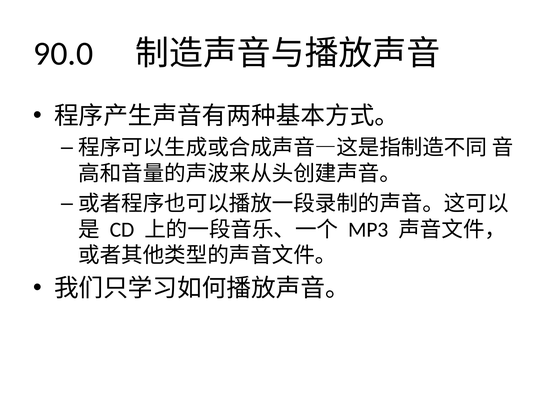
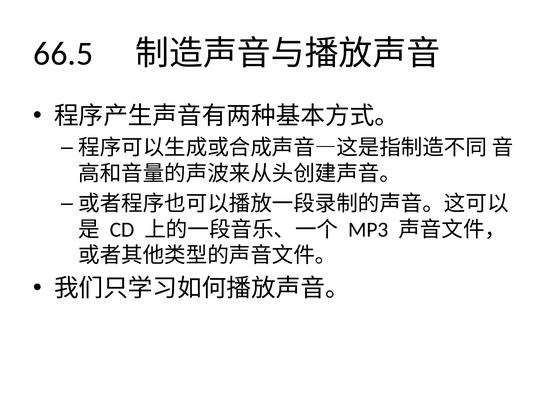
90.0: 90.0 -> 66.5 (63, 54)
